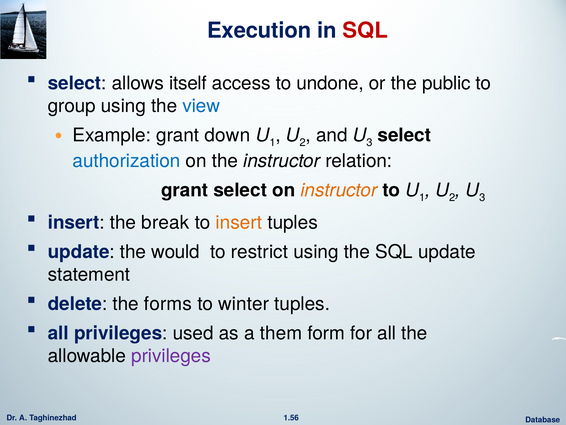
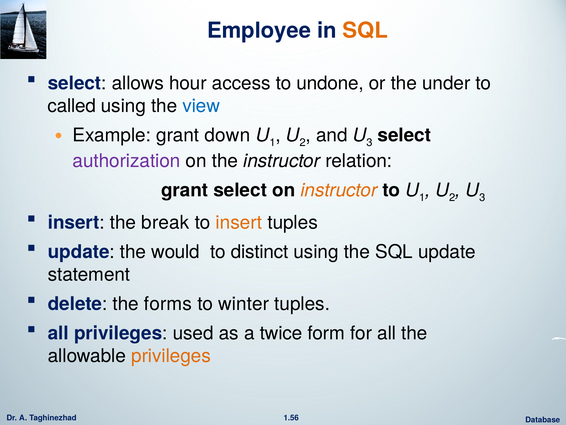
Execution: Execution -> Employee (259, 30)
SQL colour: red -> orange (365, 30)
itself: itself -> hour (188, 83)
public: public -> under (446, 83)
group: group -> called (72, 106)
authorization colour: blue -> purple (126, 161)
restrict: restrict -> distinct (260, 252)
them: them -> twice (281, 333)
privileges colour: purple -> orange (171, 355)
